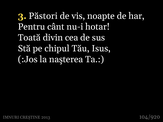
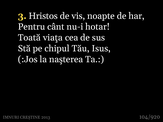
Păstori: Păstori -> Hristos (43, 16)
divin: divin -> viaţa (53, 38)
